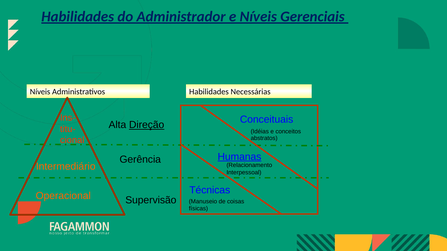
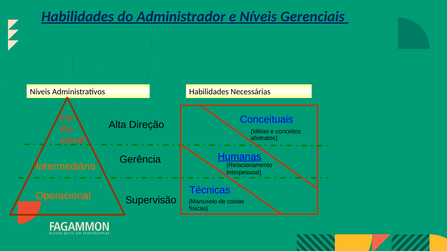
Direção underline: present -> none (147, 125)
